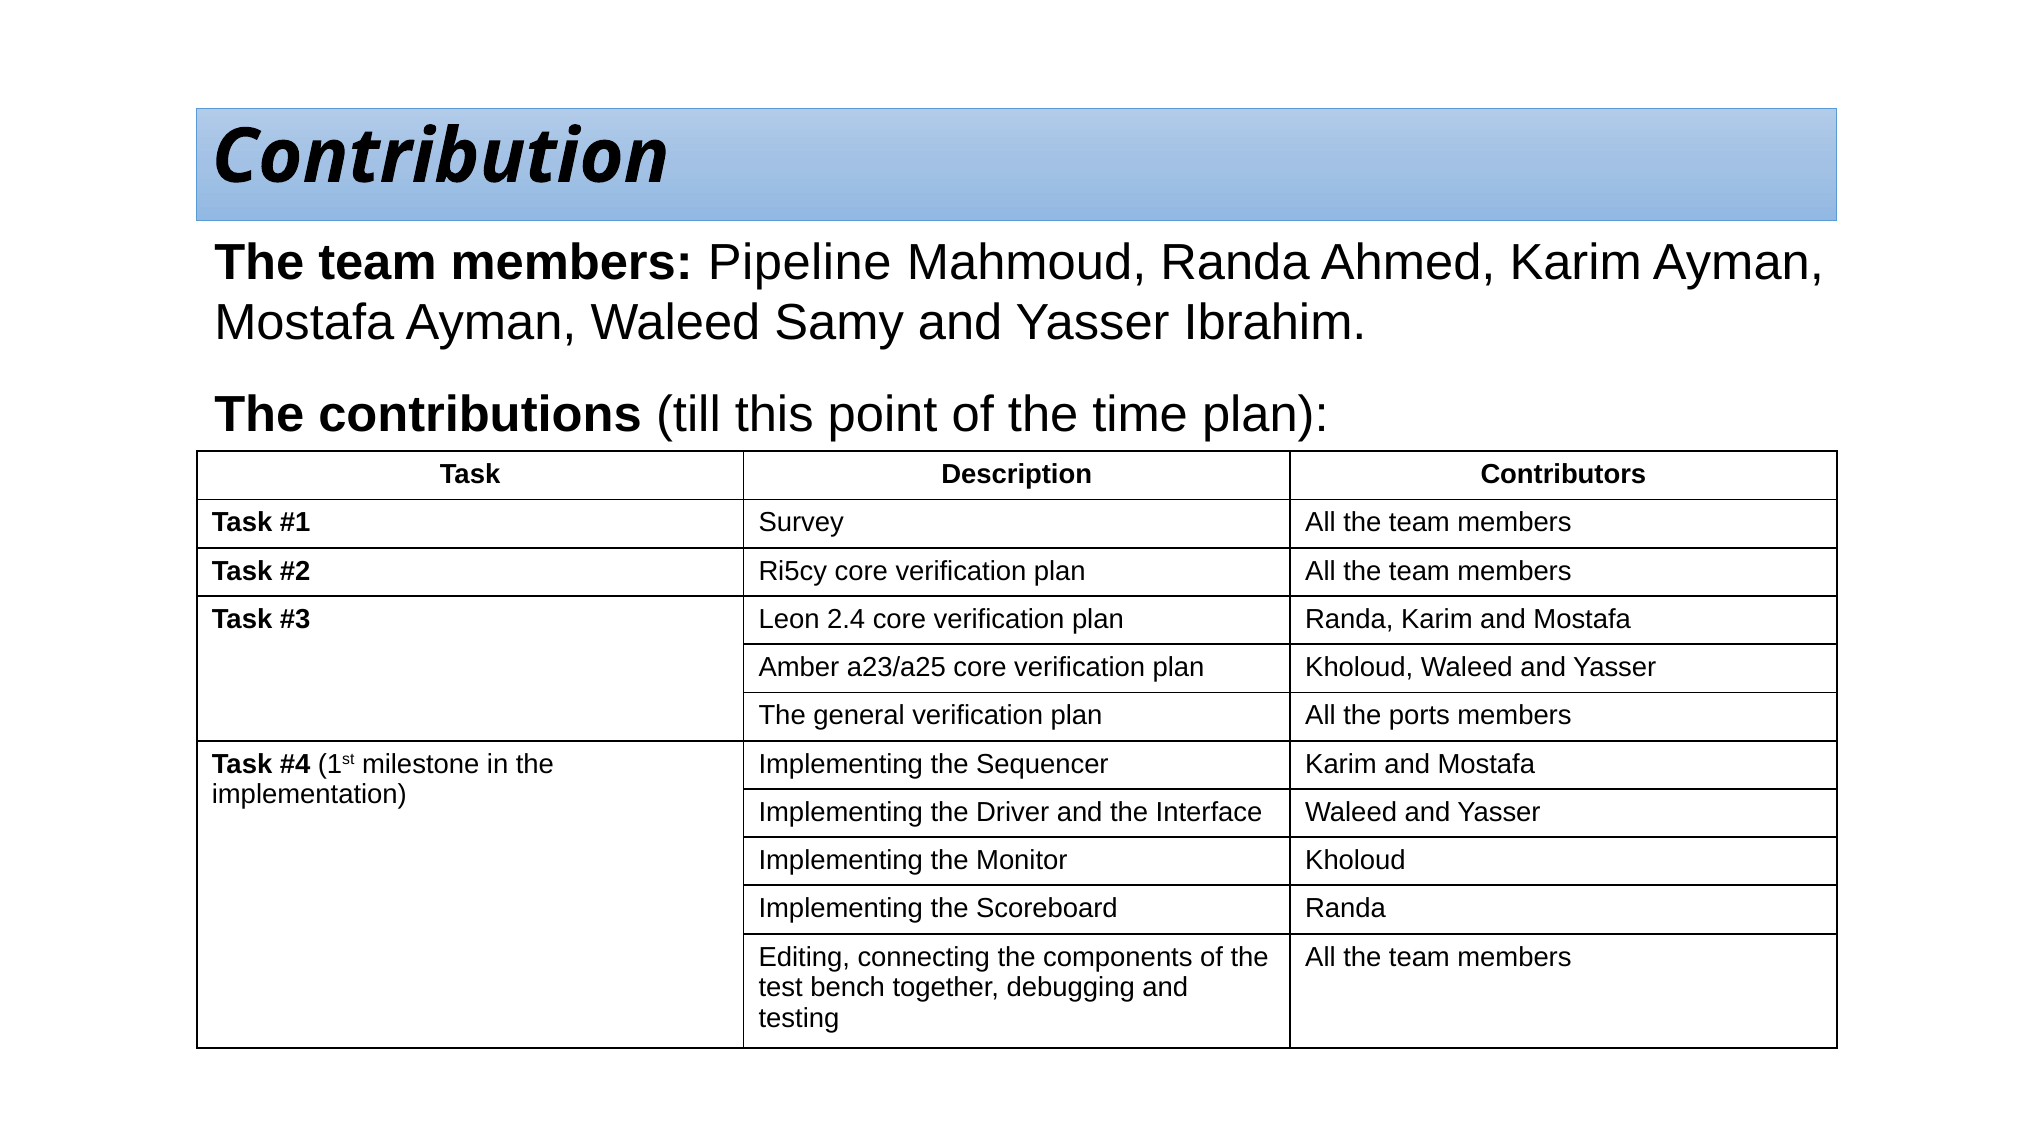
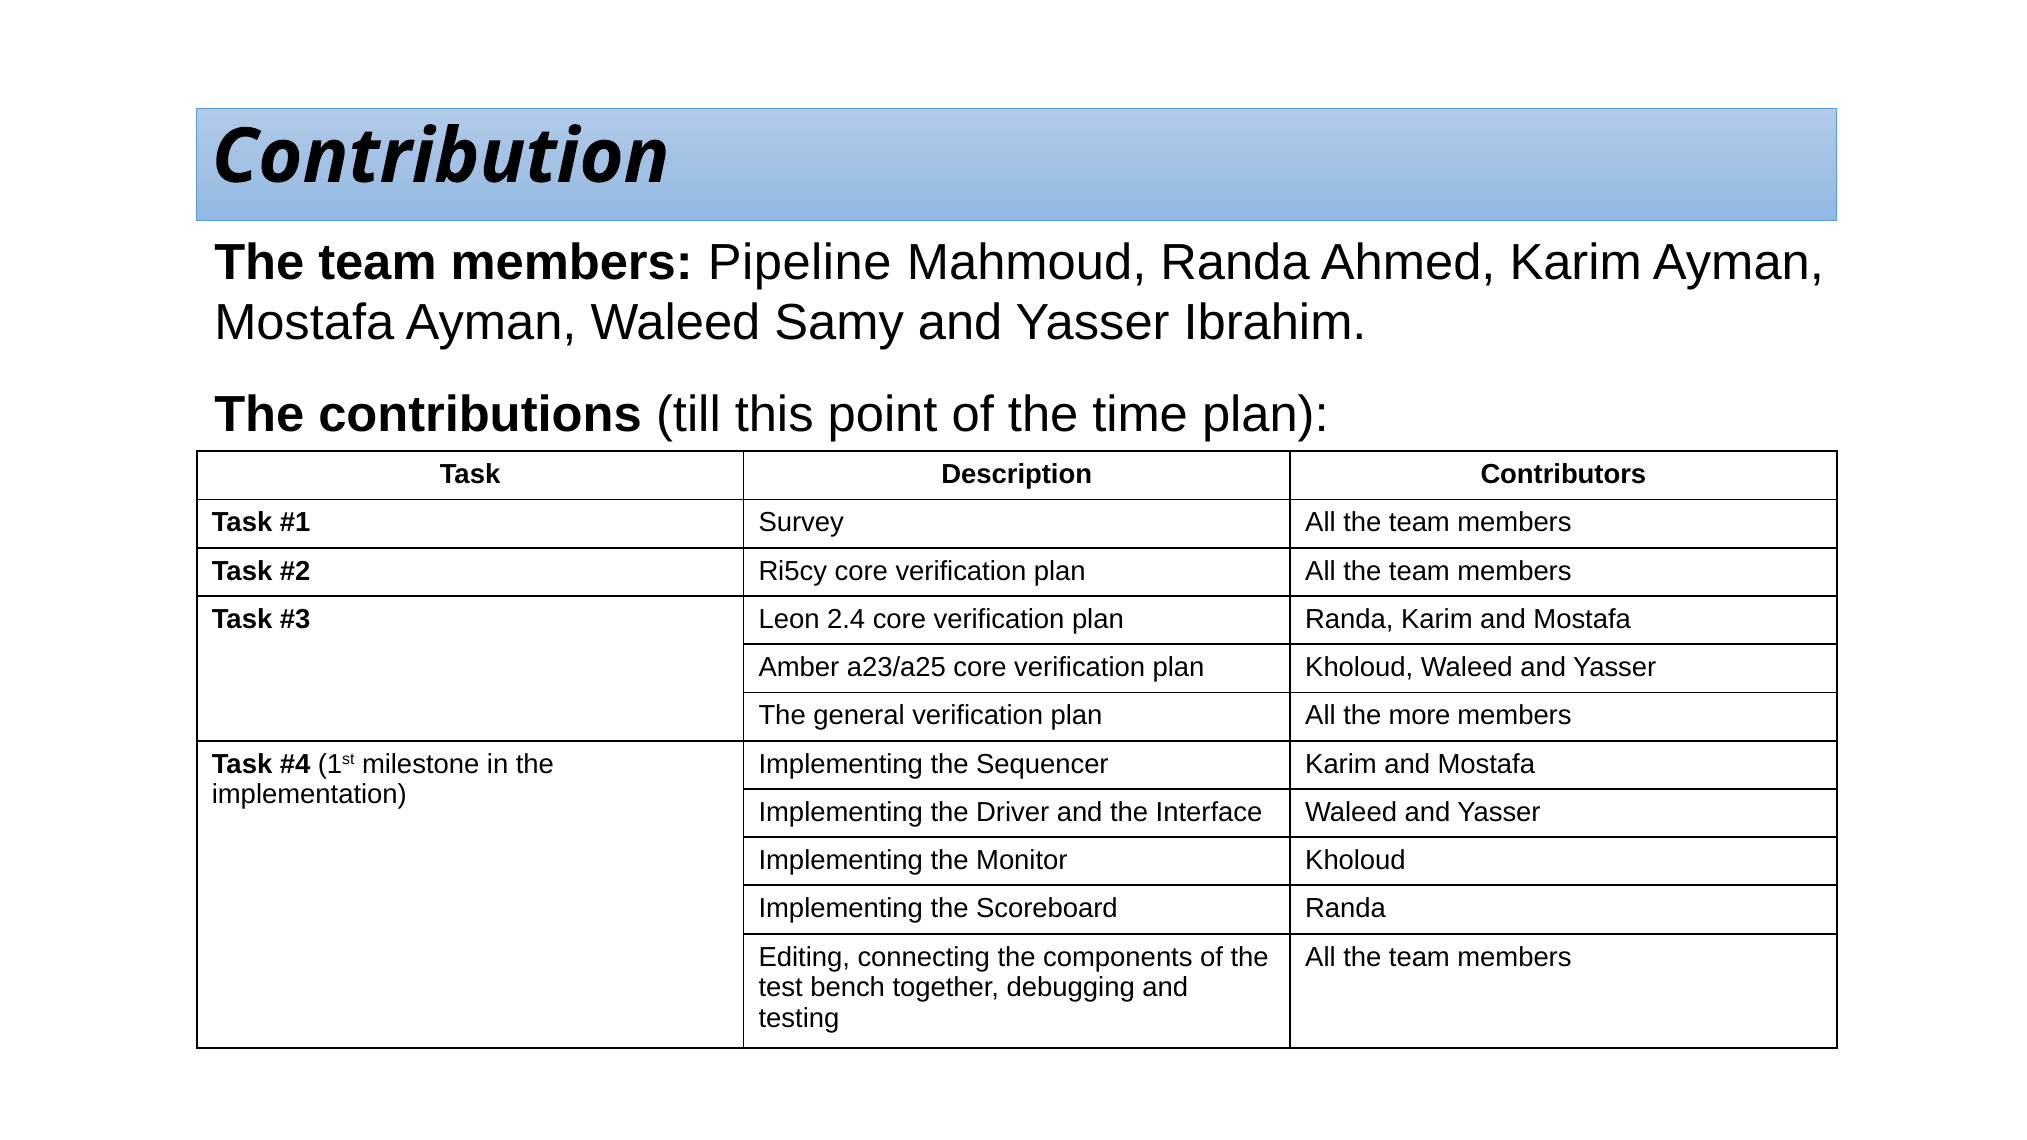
ports: ports -> more (1420, 716)
